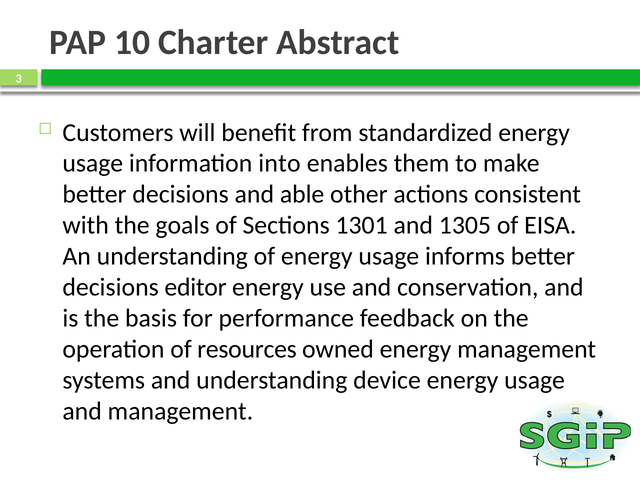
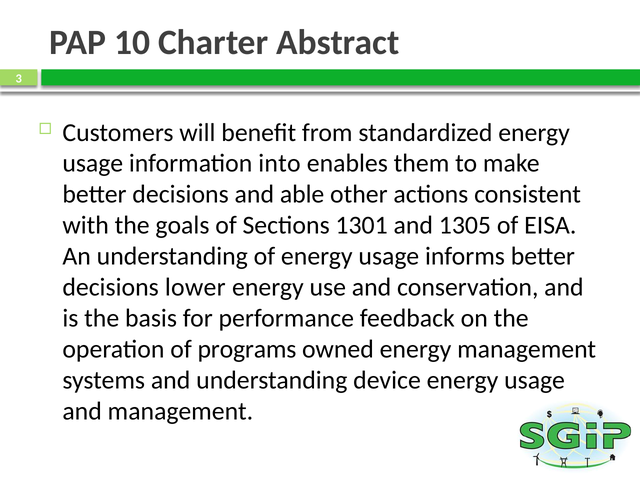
editor: editor -> lower (195, 287)
resources: resources -> programs (247, 349)
